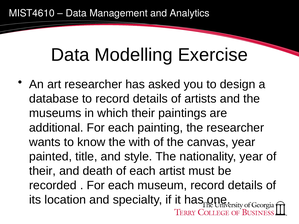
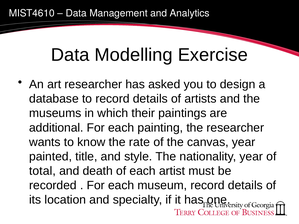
with: with -> rate (140, 142)
their: their -> total (42, 171)
